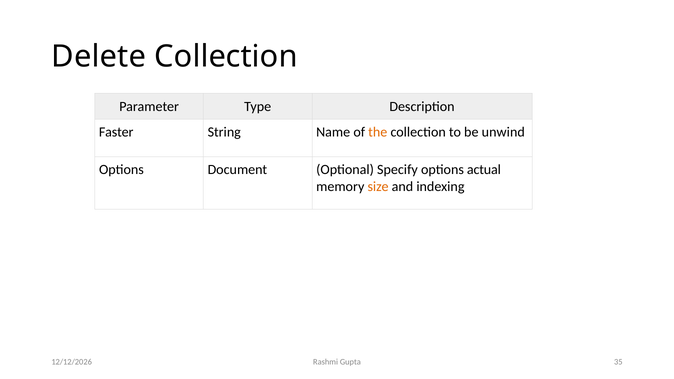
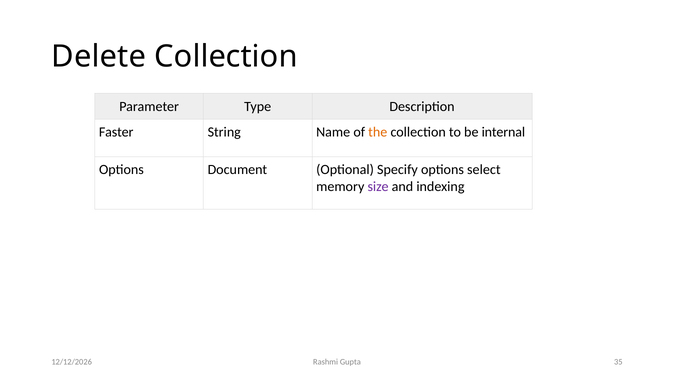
unwind: unwind -> internal (503, 132)
actual: actual -> select (484, 170)
size colour: orange -> purple (378, 187)
